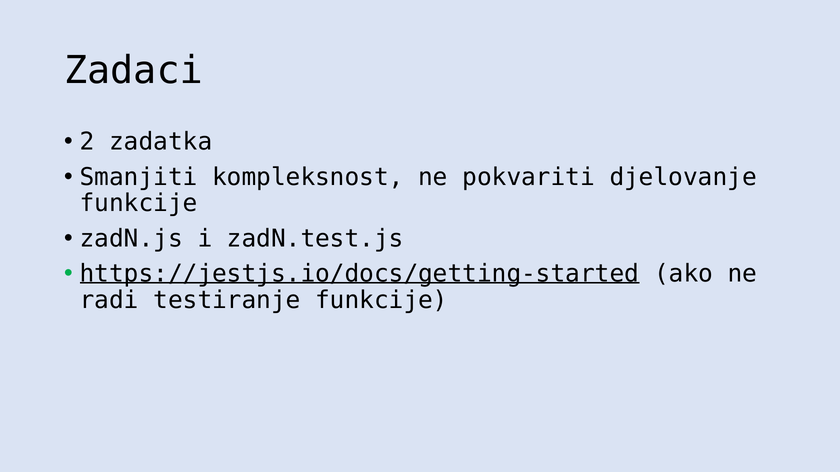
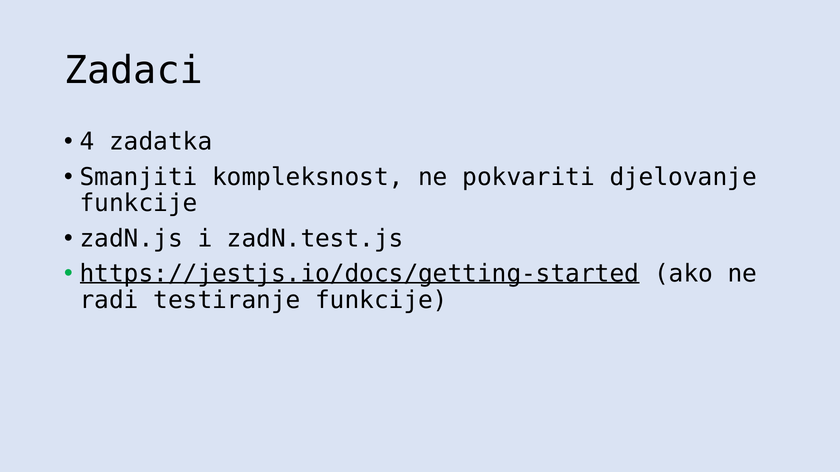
2: 2 -> 4 (87, 142)
